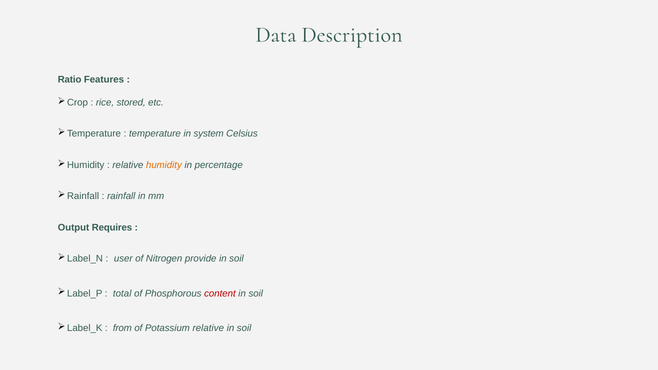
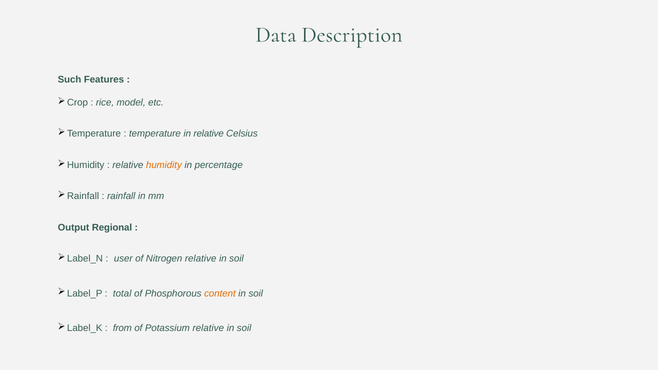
Ratio: Ratio -> Such (70, 79)
stored: stored -> model (131, 102)
in system: system -> relative (209, 134)
Requires: Requires -> Regional (112, 228)
Nitrogen provide: provide -> relative (201, 259)
content colour: red -> orange (220, 293)
